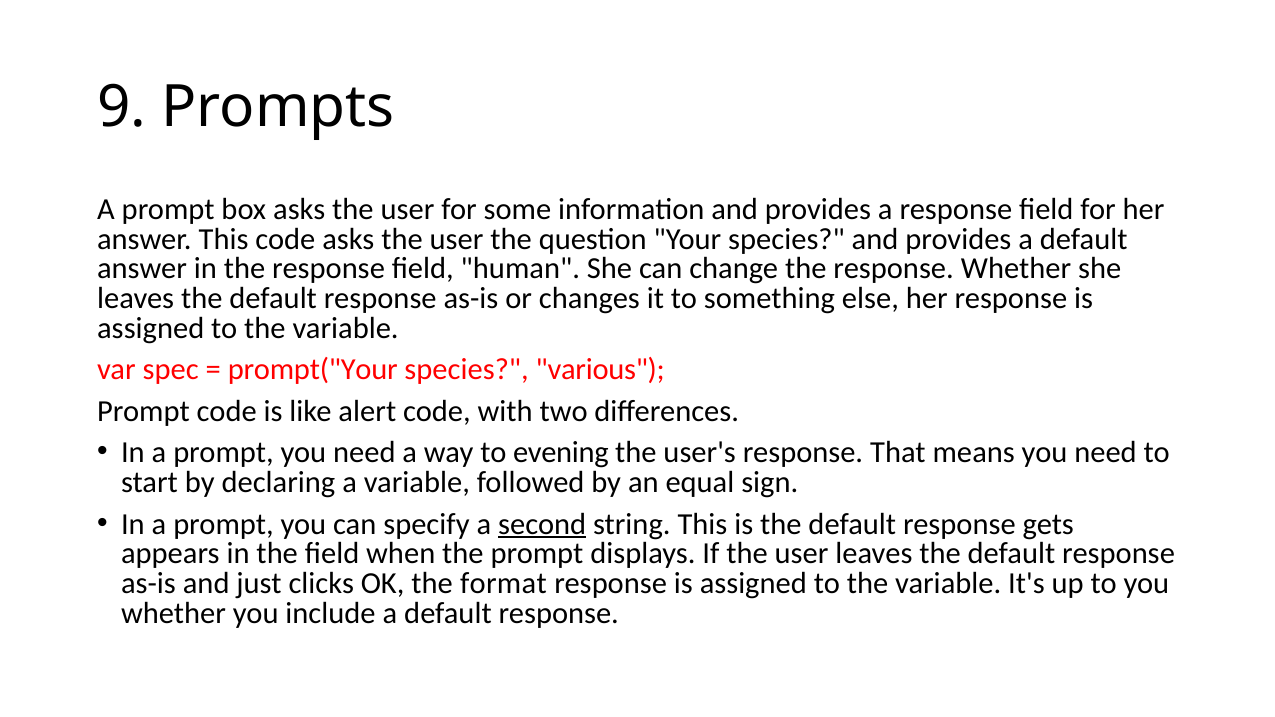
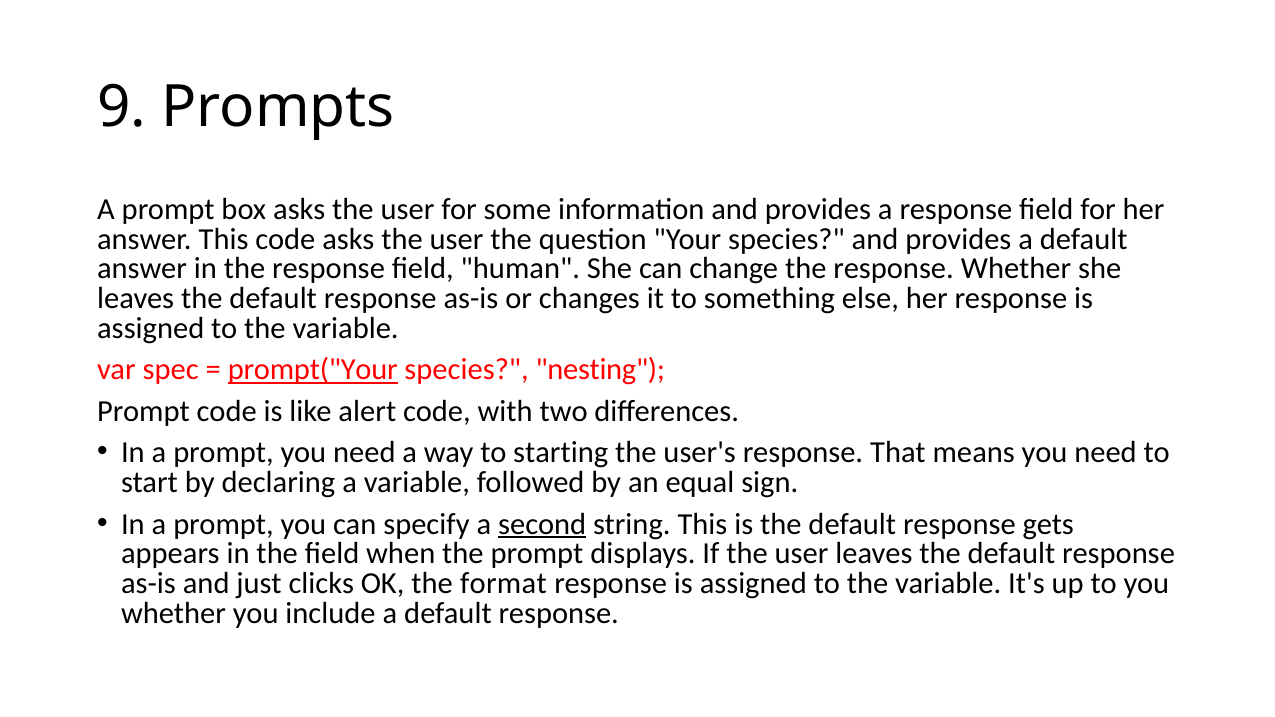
prompt("Your underline: none -> present (313, 370)
various: various -> nesting (600, 370)
evening: evening -> starting (561, 453)
